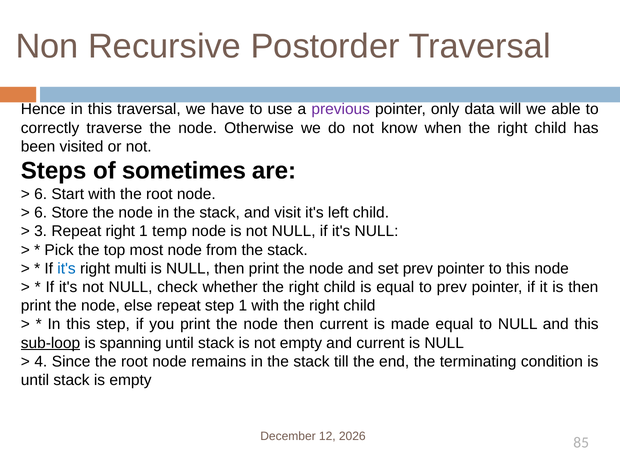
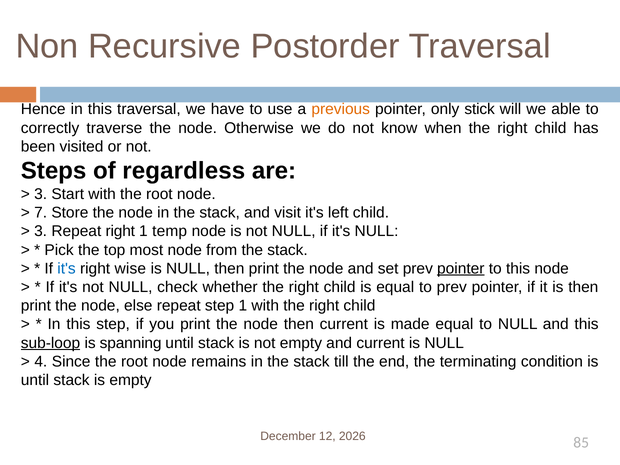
previous colour: purple -> orange (341, 109)
data: data -> stick (480, 109)
sometimes: sometimes -> regardless (184, 171)
6: 6 -> 3 (41, 194)
6: 6 -> 7 (41, 213)
multi: multi -> wise (130, 269)
pointer underline: none -> present (461, 269)
